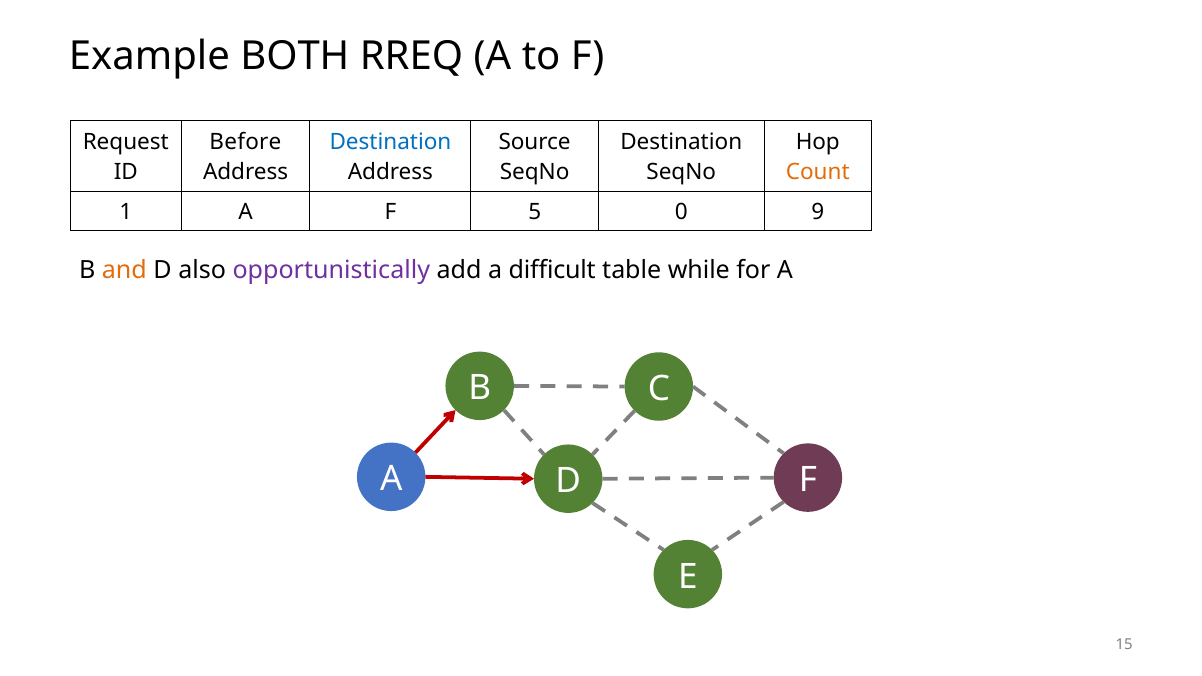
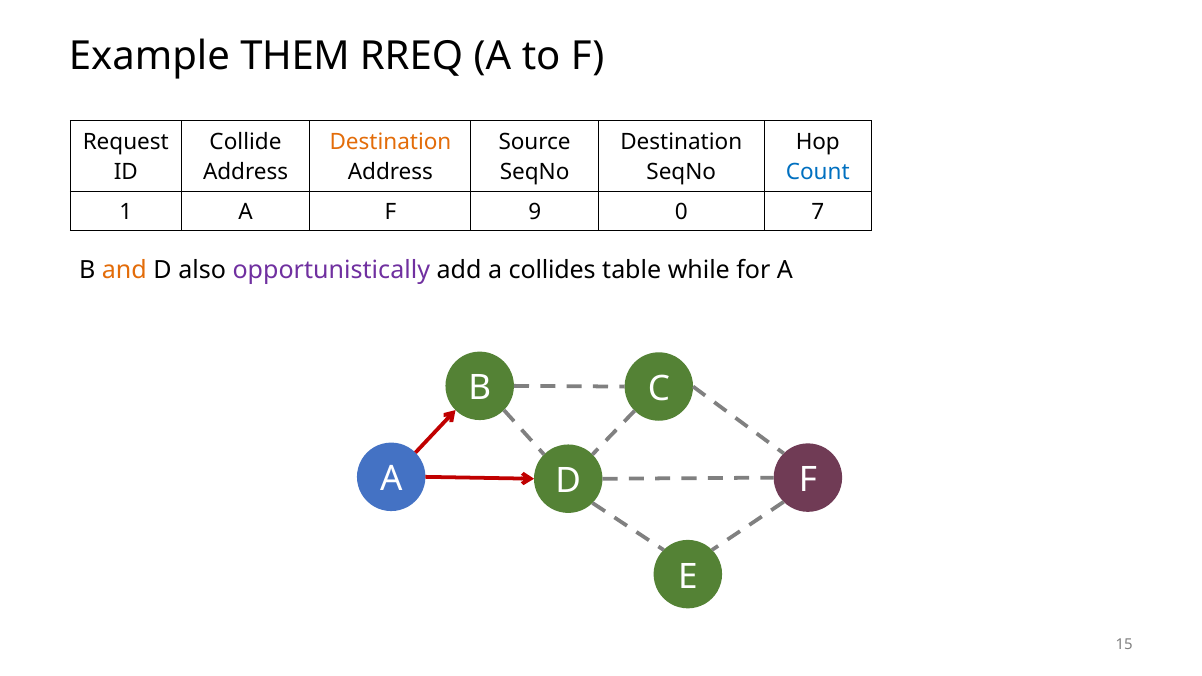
BOTH: BOTH -> THEM (295, 56)
Before: Before -> Collide (246, 142)
Destination colour: blue -> orange (390, 142)
Count colour: orange -> blue (818, 173)
5: 5 -> 9 (535, 212)
9: 9 -> 7 (818, 212)
difficult: difficult -> collides (552, 270)
